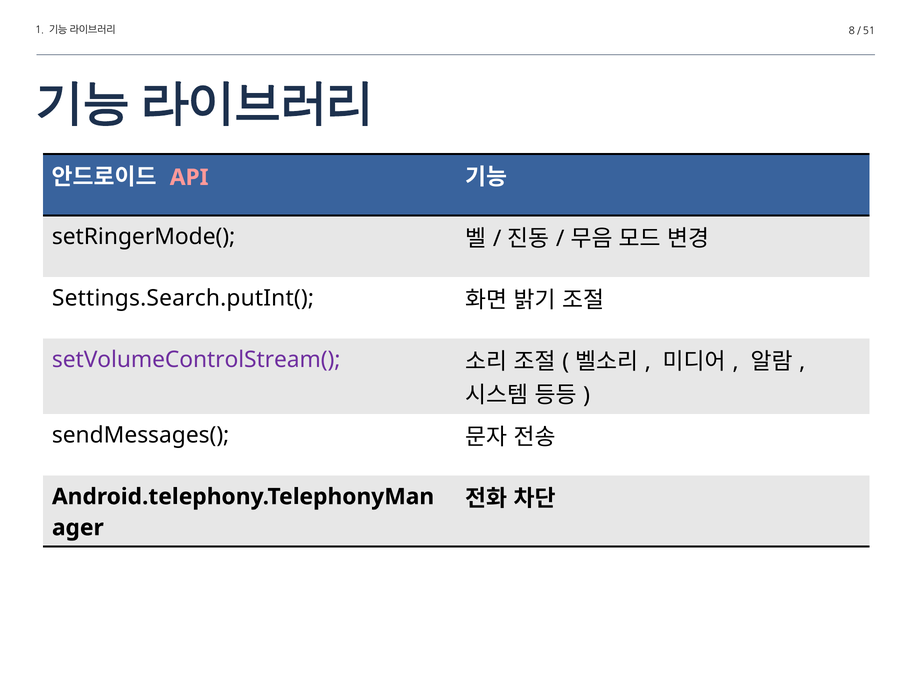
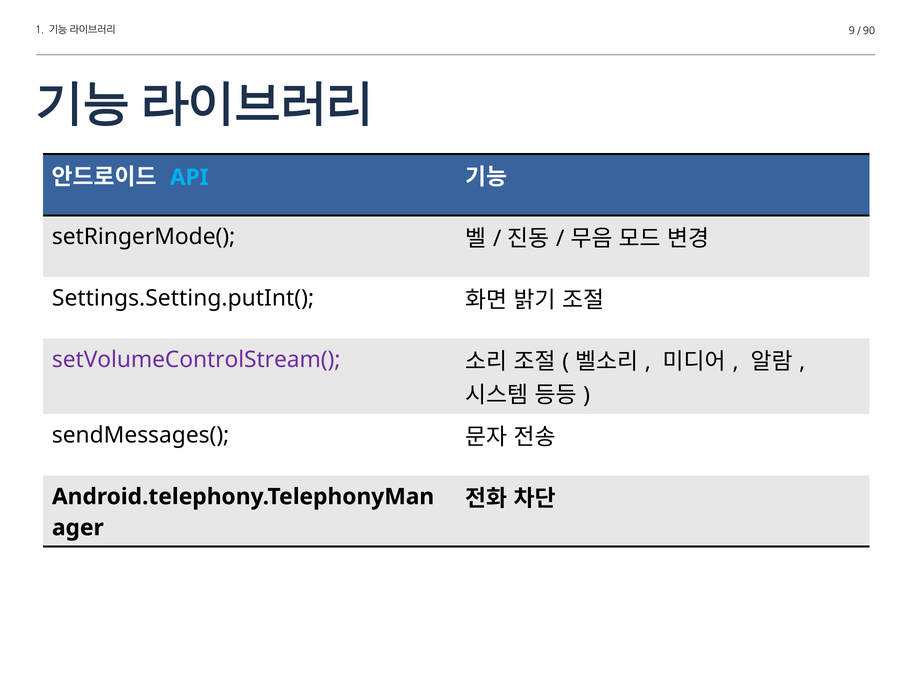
8: 8 -> 9 (852, 31)
51: 51 -> 90 (869, 31)
API colour: pink -> light blue (189, 177)
Settings.Search.putInt(: Settings.Search.putInt( -> Settings.Setting.putInt( (183, 298)
